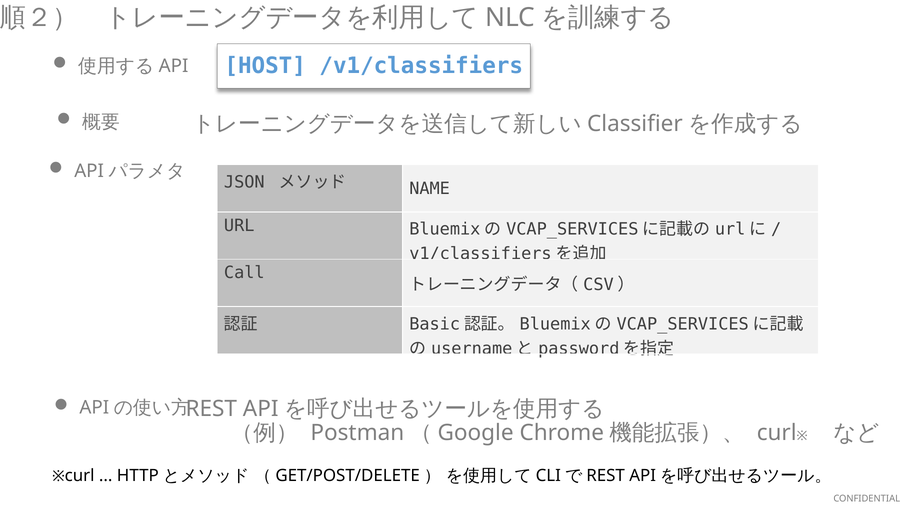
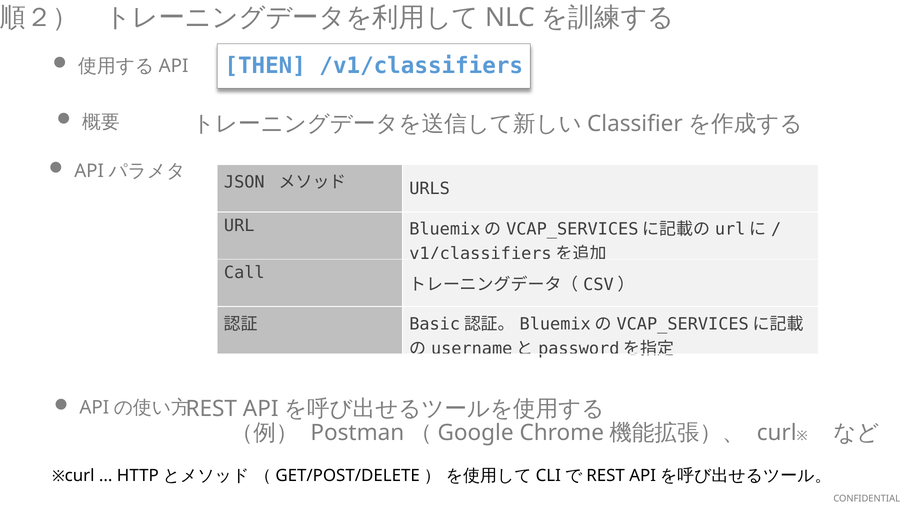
HOST: HOST -> THEN (265, 66)
NAME: NAME -> URLS (430, 189)
